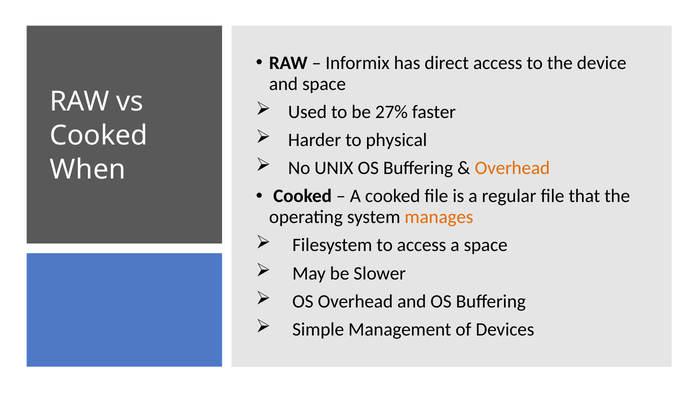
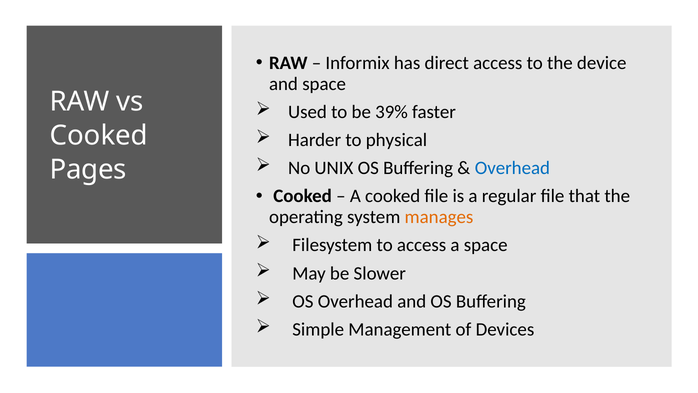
27%: 27% -> 39% (391, 112)
Overhead colour: orange -> blue (512, 168)
When: When -> Pages (88, 170)
